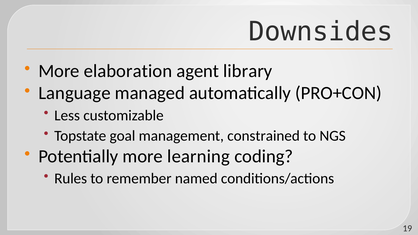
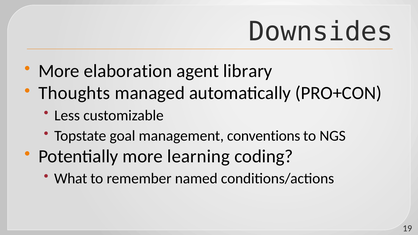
Language: Language -> Thoughts (74, 93)
constrained: constrained -> conventions (264, 136)
Rules: Rules -> What (71, 179)
